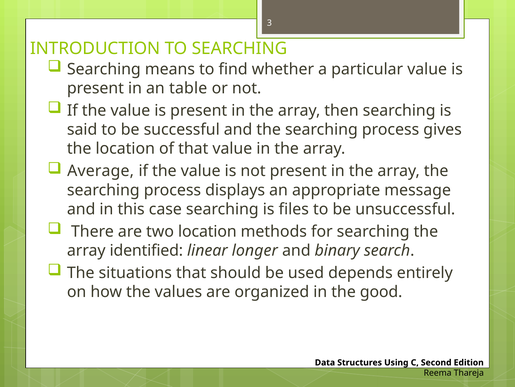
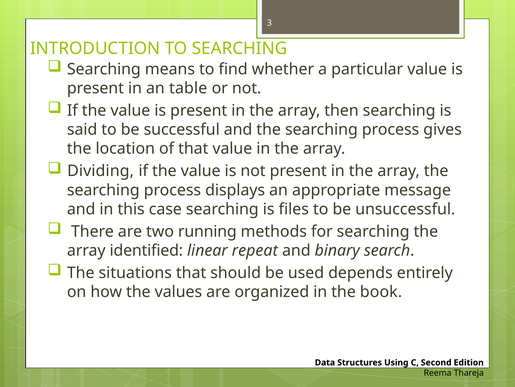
Average: Average -> Dividing (101, 171)
two location: location -> running (207, 231)
longer: longer -> repeat (255, 250)
good: good -> book (381, 291)
